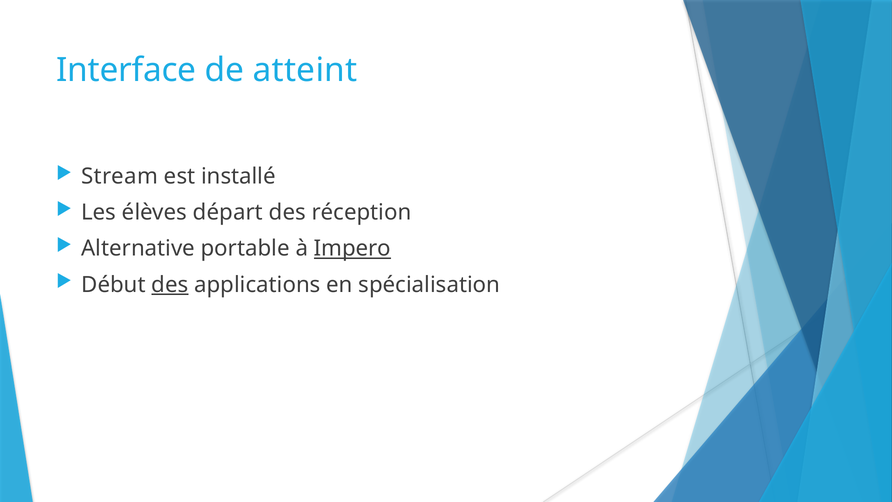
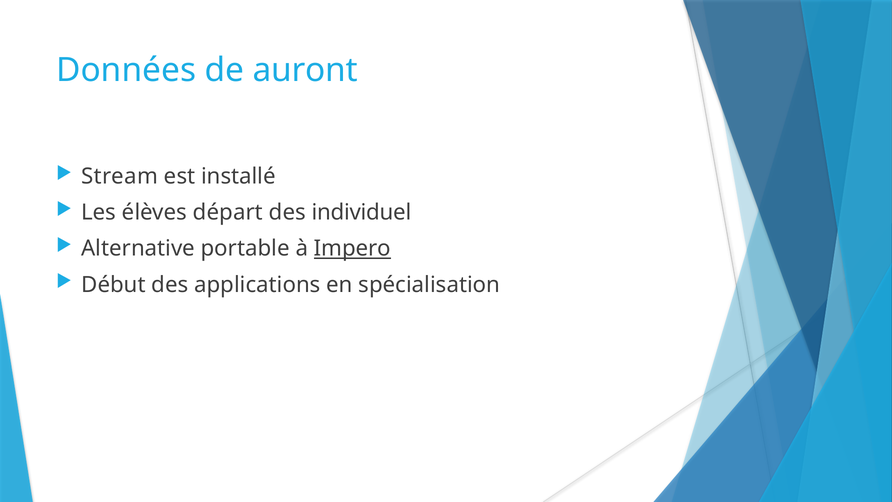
Interface: Interface -> Données (126, 70)
atteint: atteint -> auront (305, 70)
réception: réception -> individuel (362, 212)
des underline: present -> none (170, 284)
